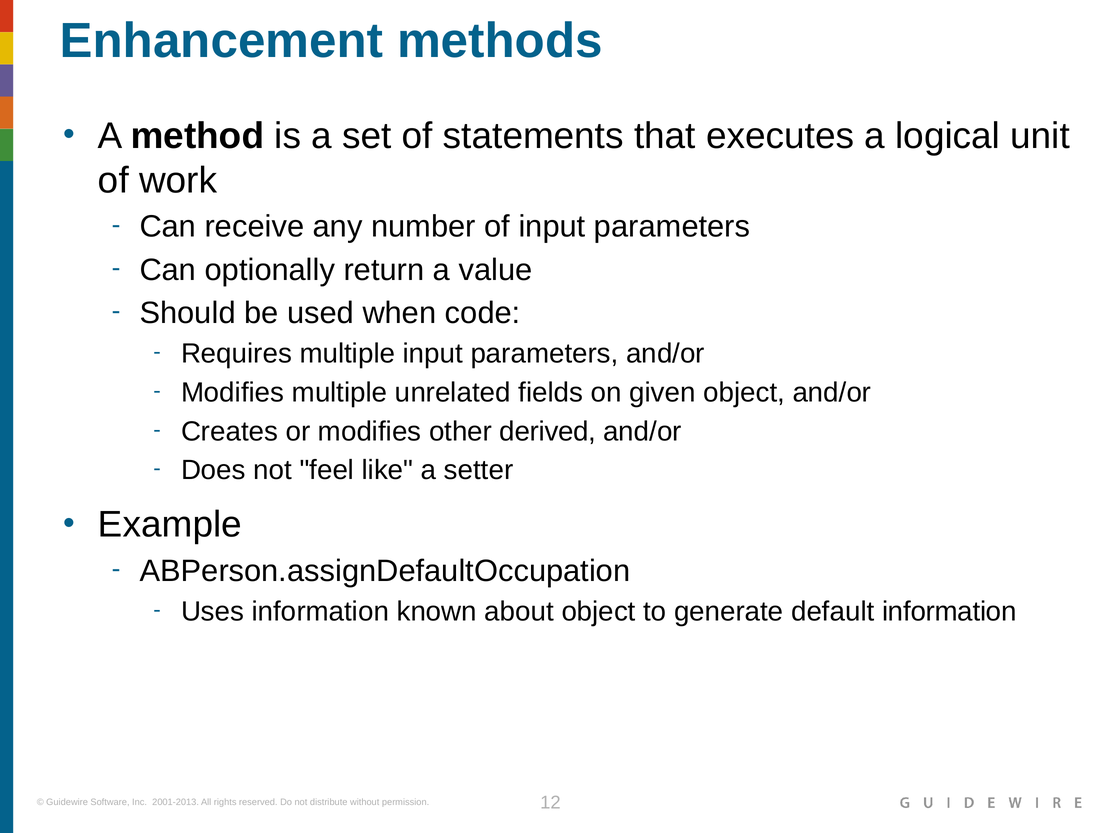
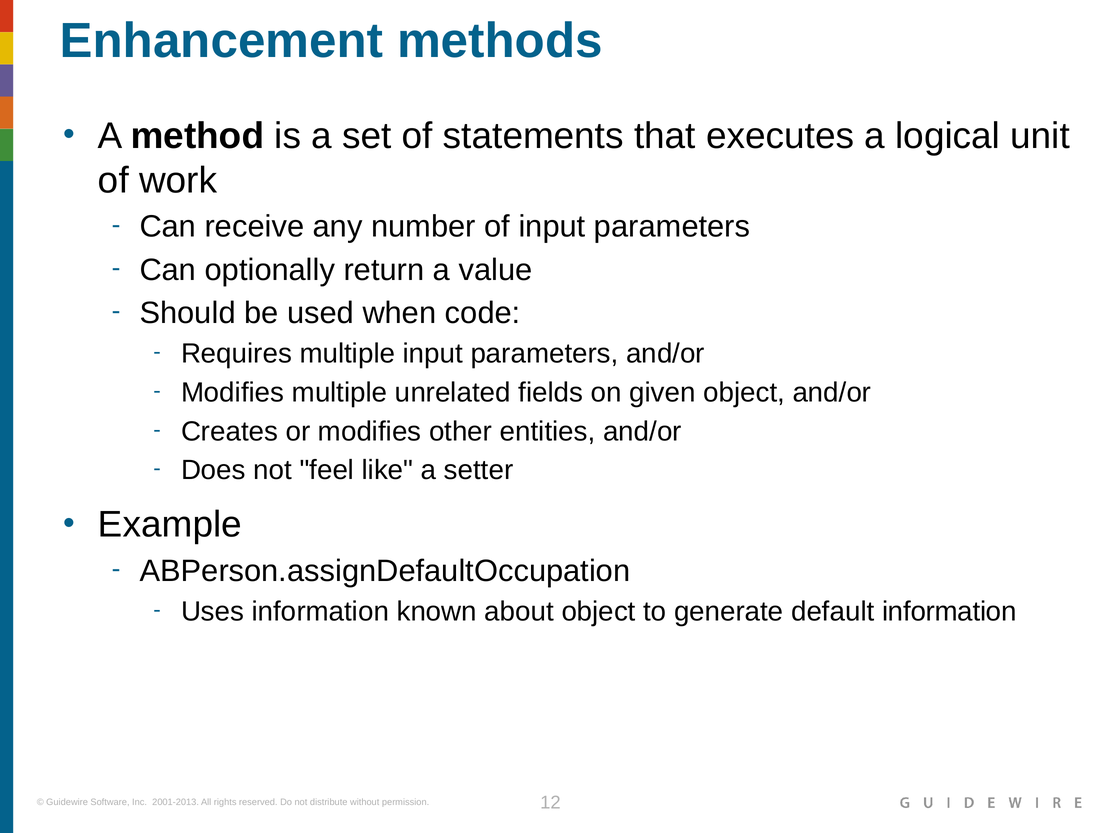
derived: derived -> entities (548, 431)
